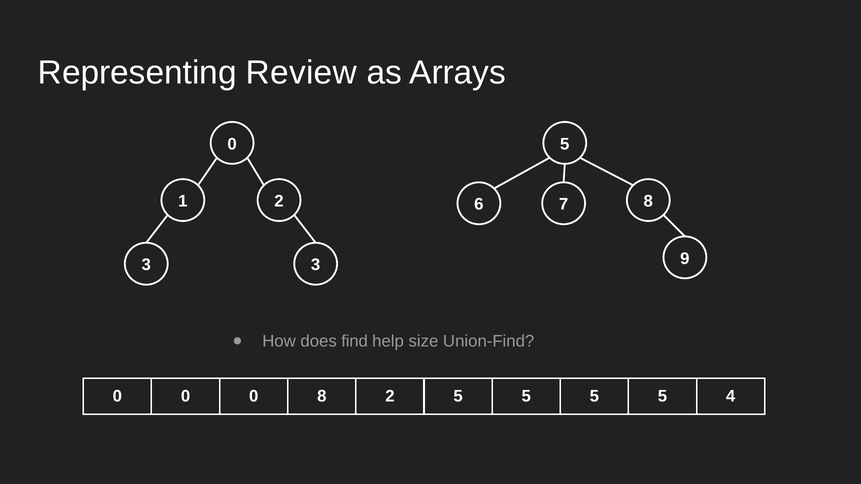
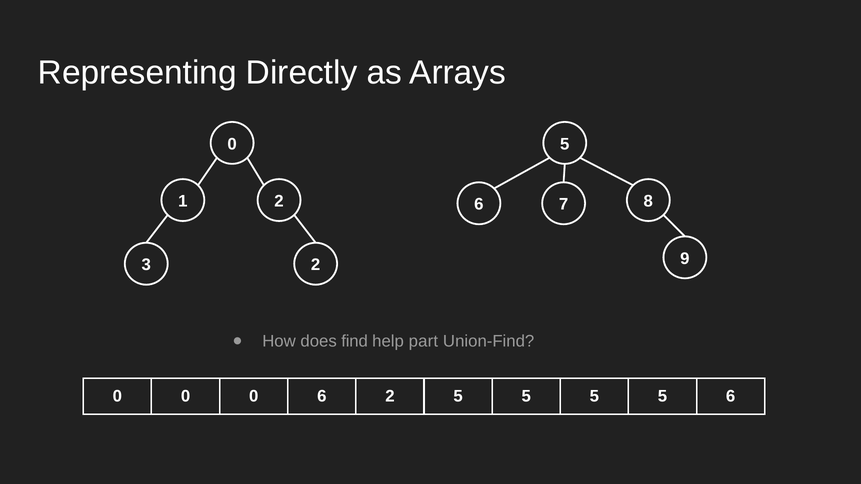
Review: Review -> Directly (302, 73)
3 3: 3 -> 2 (316, 265)
size: size -> part (423, 342)
0 8: 8 -> 6 (322, 397)
5 5 4: 4 -> 6 (731, 397)
